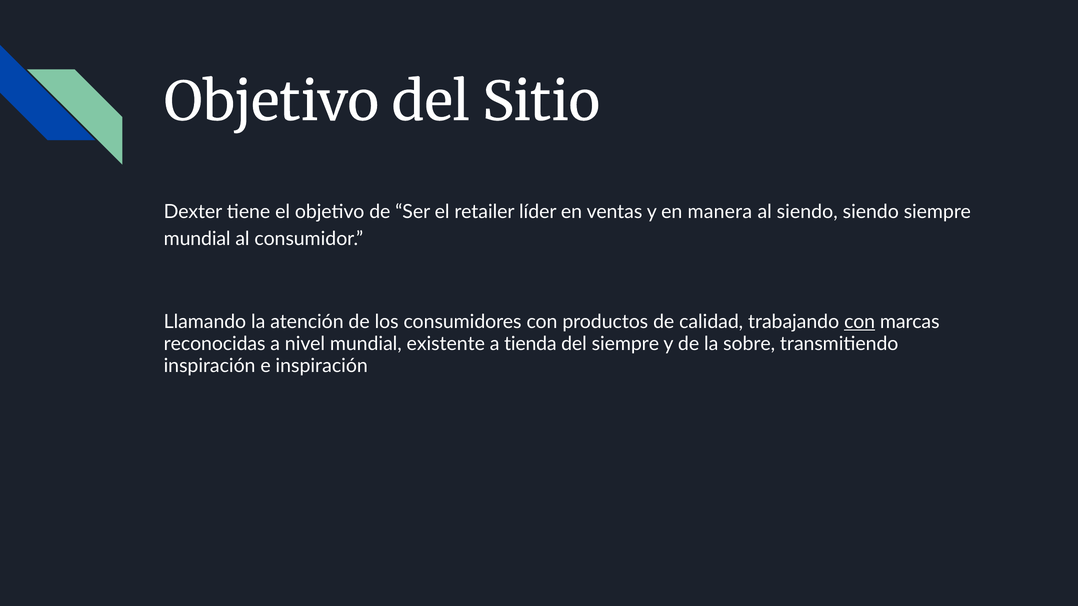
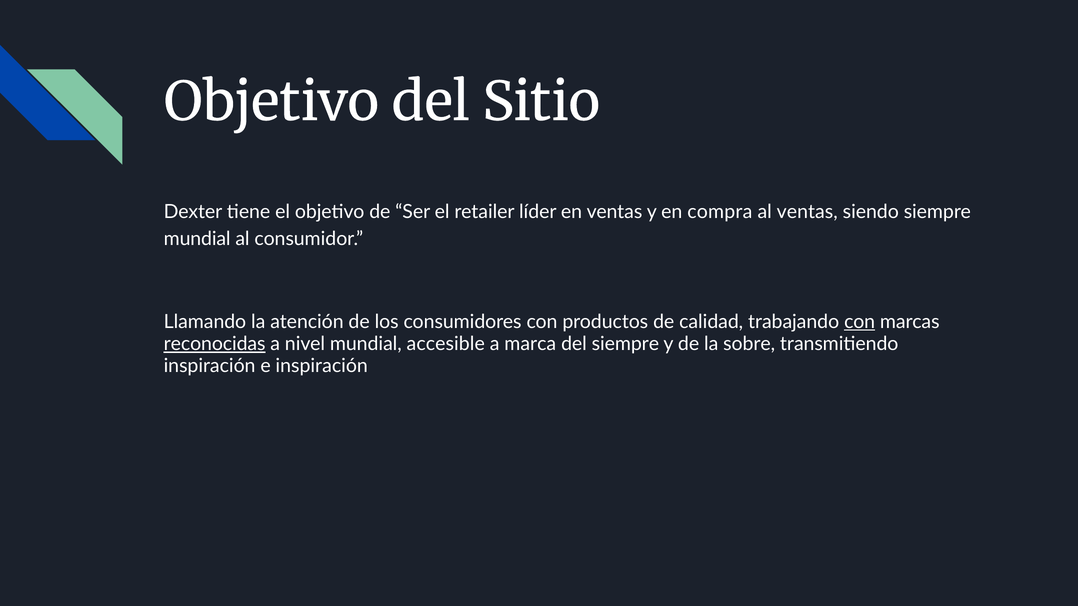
manera: manera -> compra (720, 212)
al siendo: siendo -> ventas (807, 212)
reconocidas underline: none -> present (215, 344)
existente: existente -> accesible (446, 344)
tienda: tienda -> marca (530, 344)
